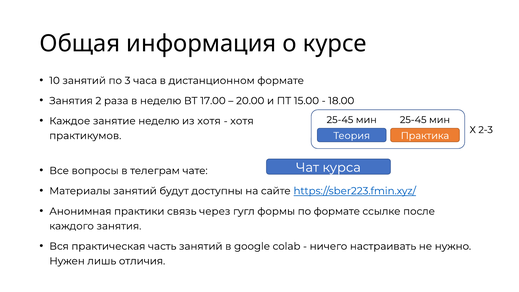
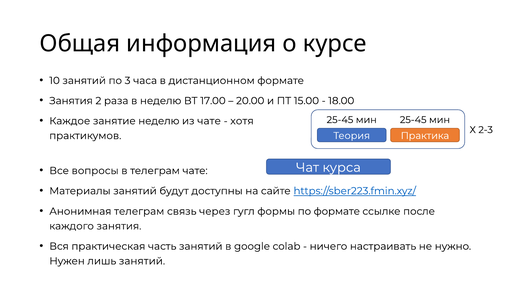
из хотя: хотя -> чате (209, 121)
Анонимная практики: практики -> телеграм (139, 211)
лишь отличия: отличия -> занятий (142, 261)
